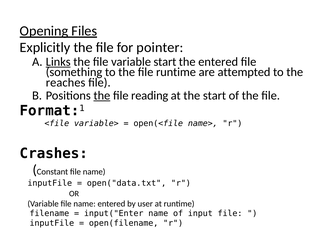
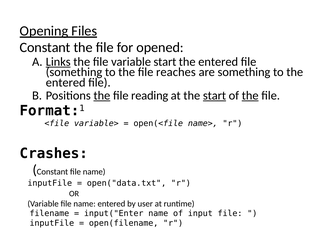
Explicitly: Explicitly -> Constant (45, 48)
pointer: pointer -> opened (160, 48)
file runtime: runtime -> reaches (176, 72)
are attempted: attempted -> something (244, 72)
reaches: reaches -> entered (66, 82)
start underline: none -> present (214, 95)
the underline: none -> present (250, 95)
